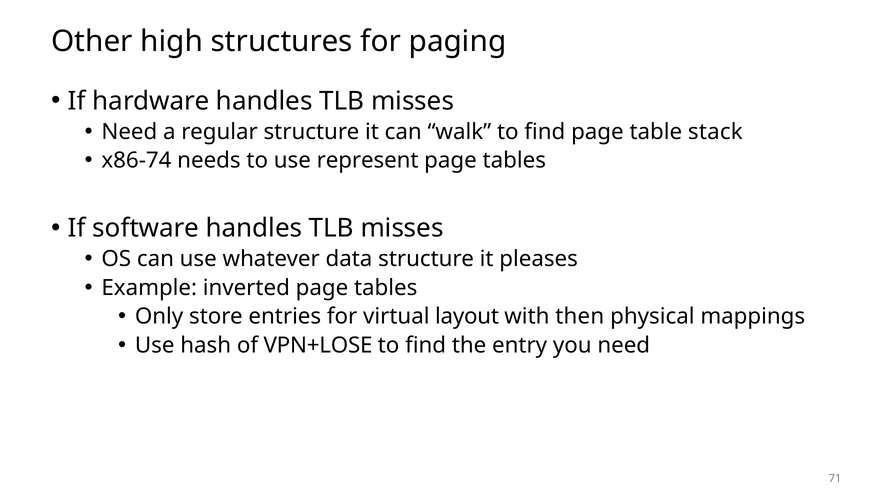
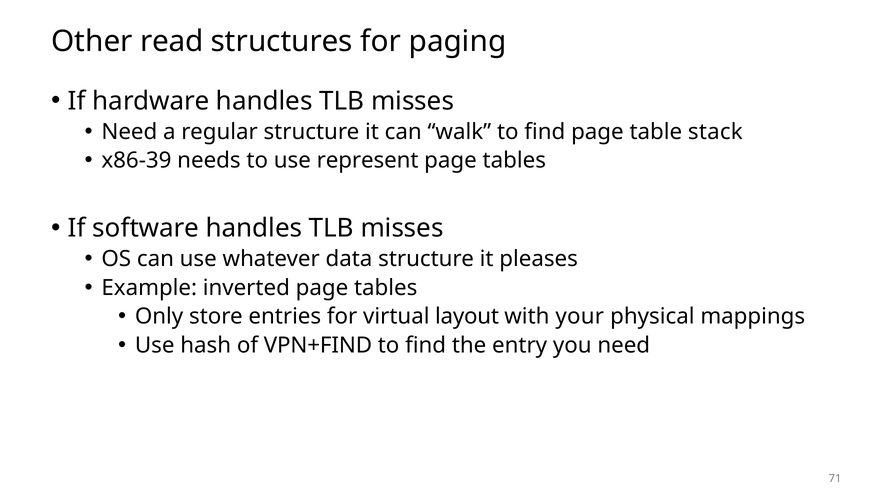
high: high -> read (172, 42)
x86-74: x86-74 -> x86-39 (136, 161)
then: then -> your (580, 317)
VPN+LOSE: VPN+LOSE -> VPN+FIND (318, 345)
